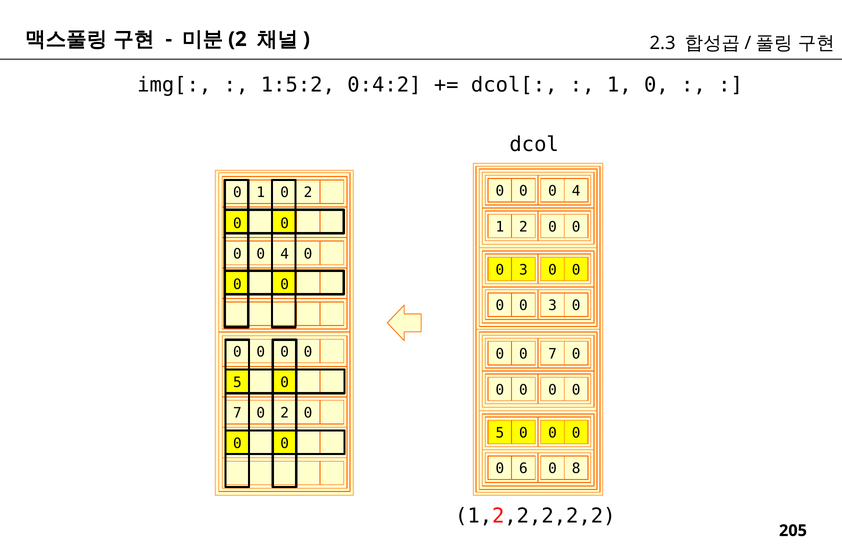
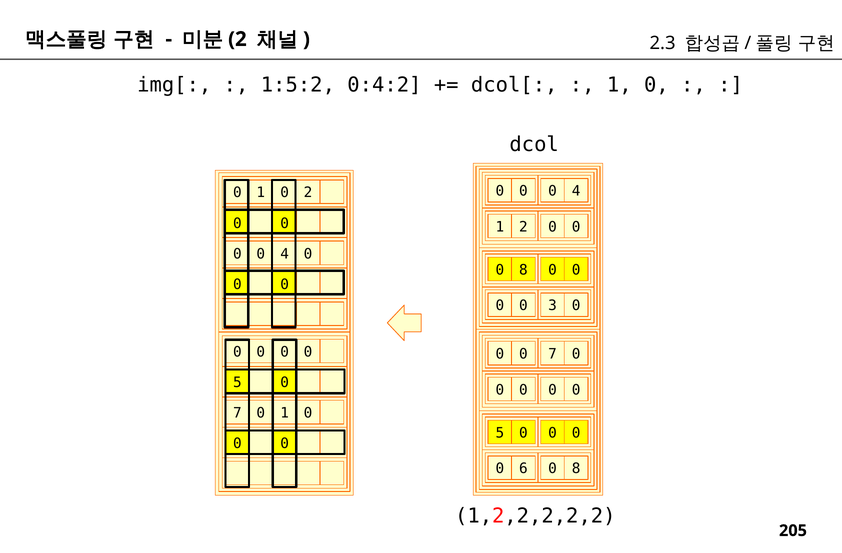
3: 3 -> 8 (523, 270)
7 0 2: 2 -> 1 (285, 413)
